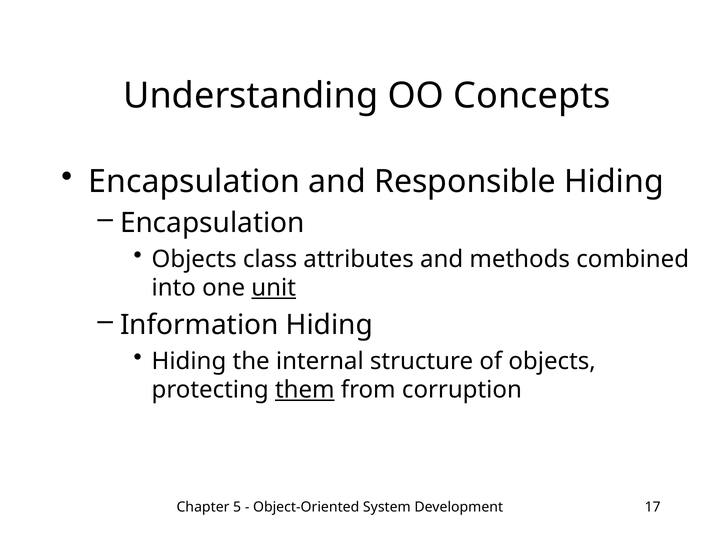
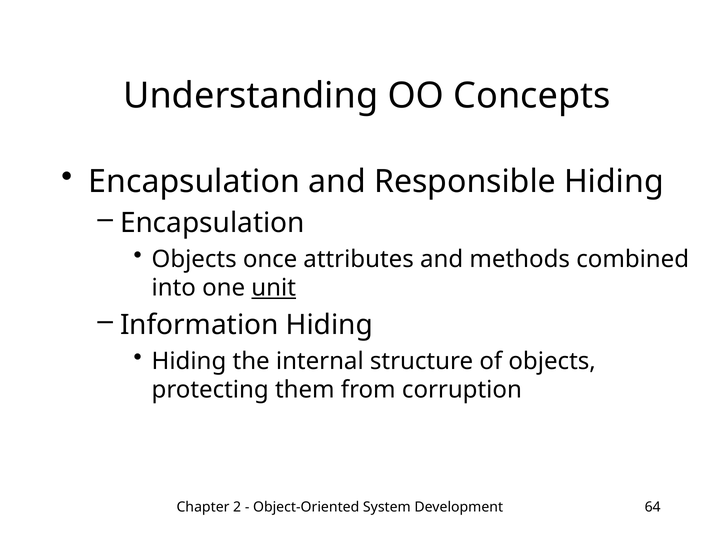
class: class -> once (270, 259)
them underline: present -> none (305, 390)
5: 5 -> 2 (237, 506)
17: 17 -> 64 (653, 506)
